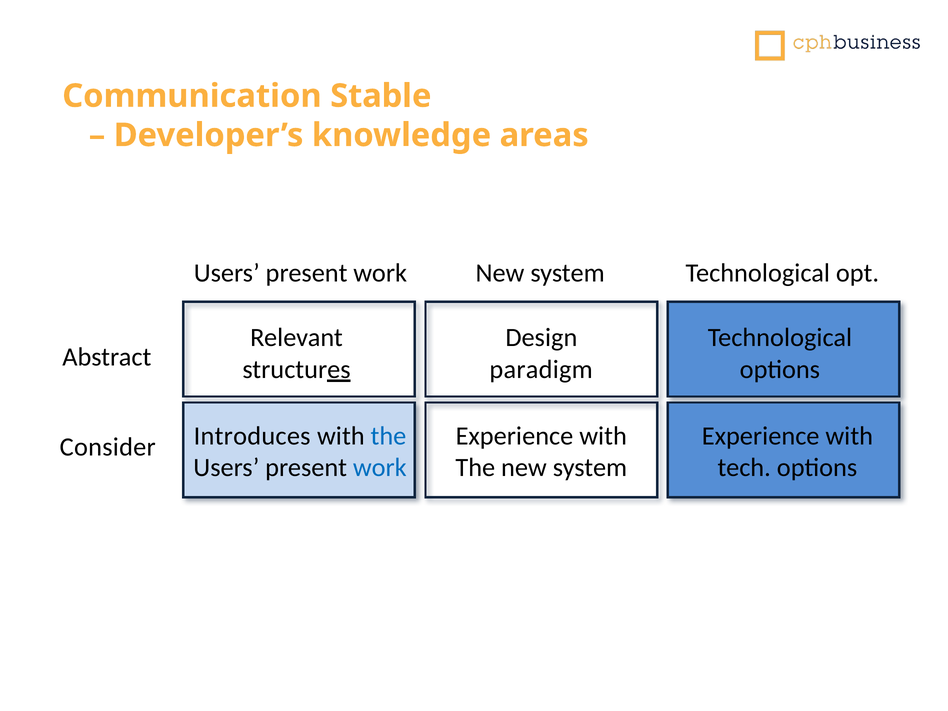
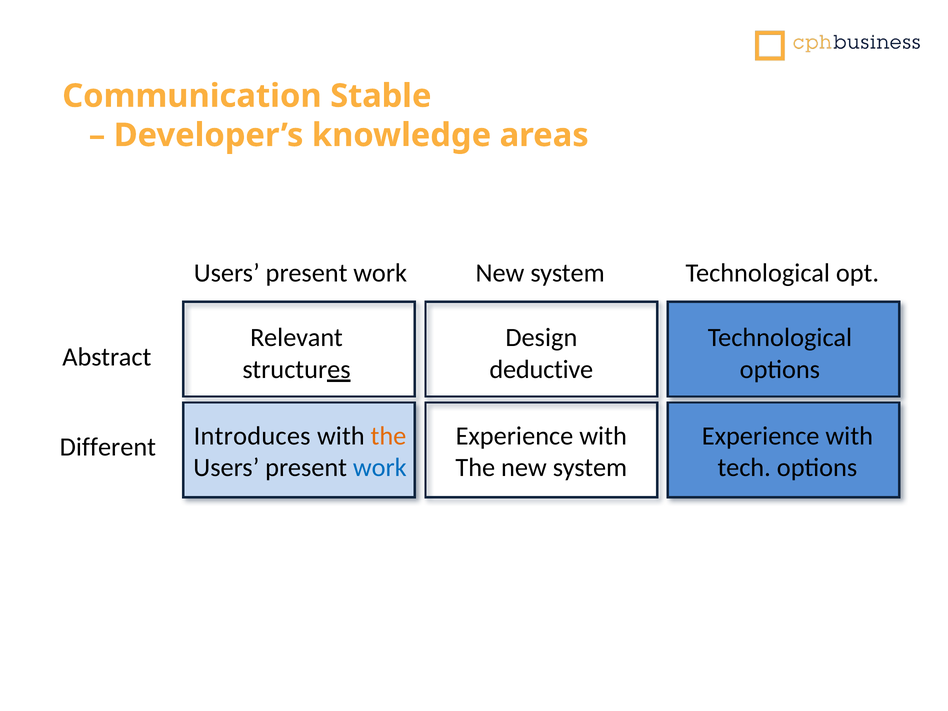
paradigm: paradigm -> deductive (541, 369)
the colour: blue -> orange (388, 436)
Consider: Consider -> Different (108, 447)
